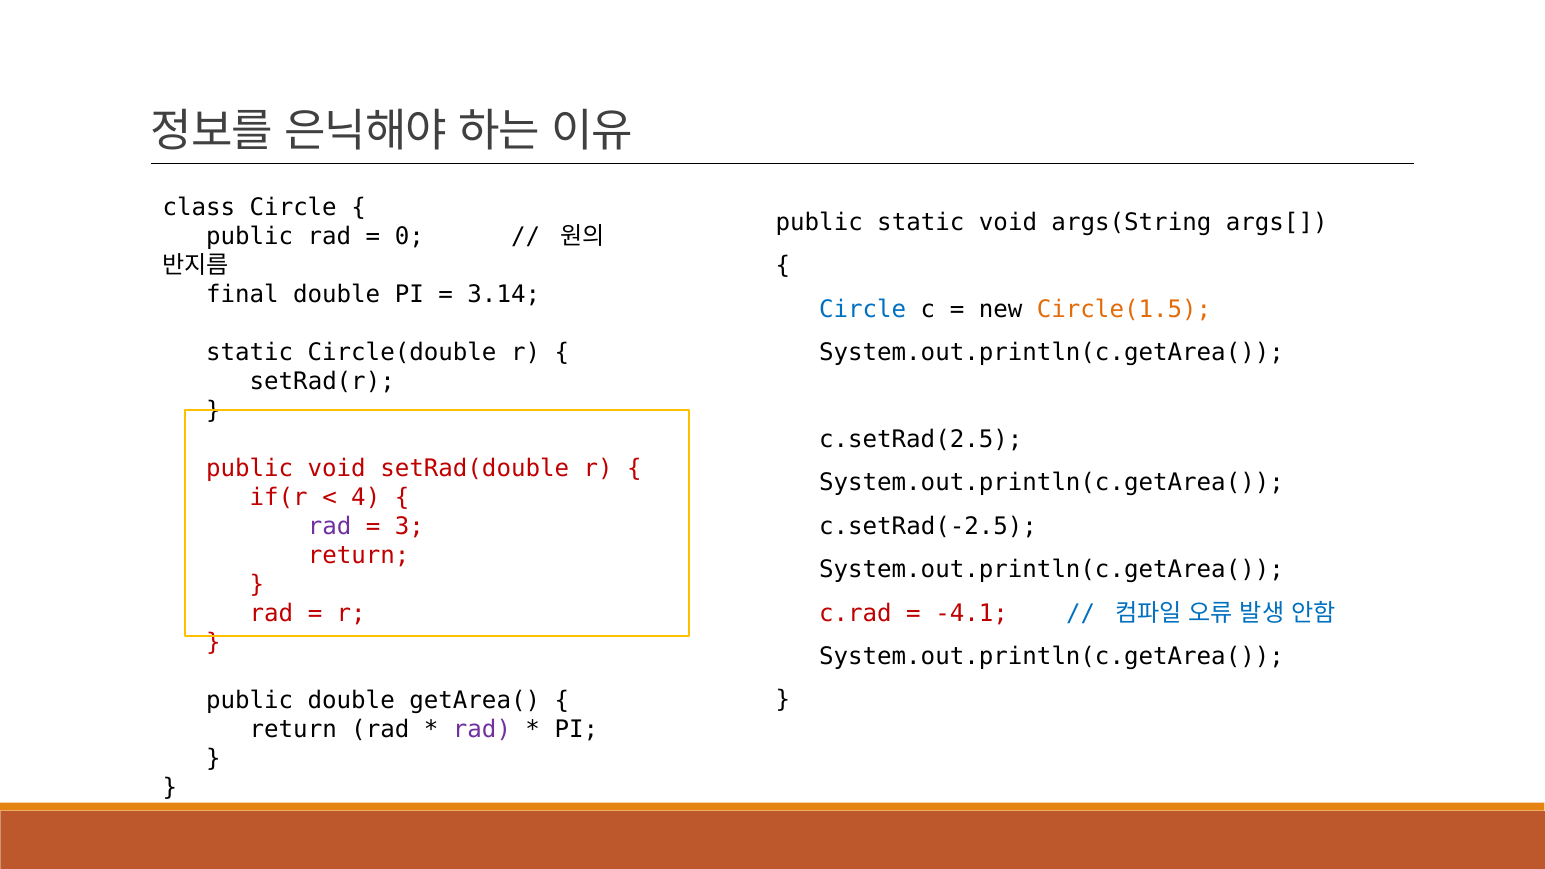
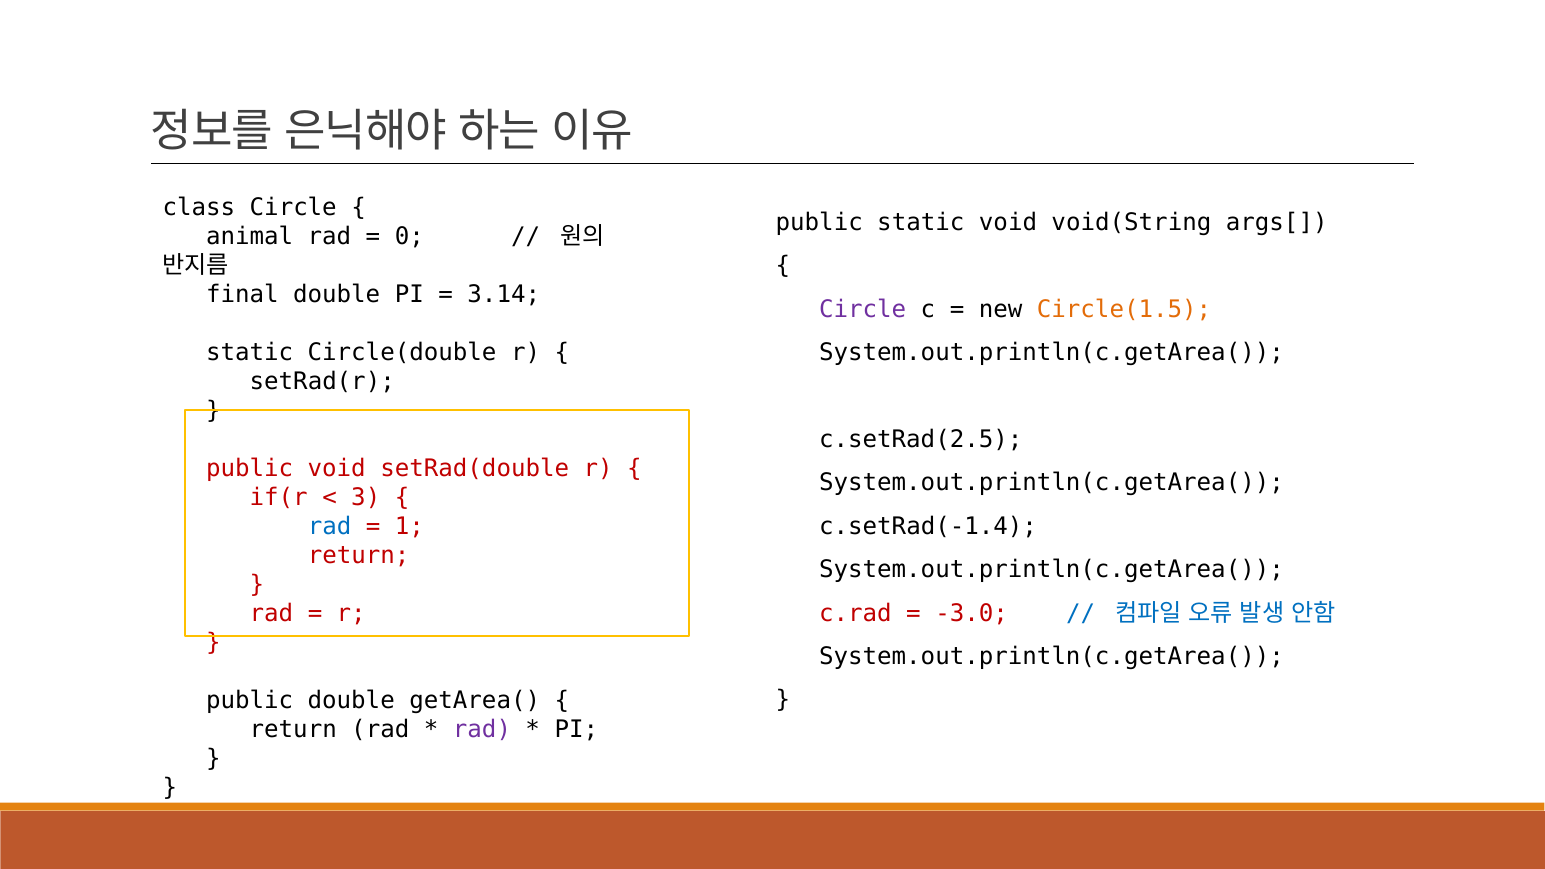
args(String: args(String -> void(String (1131, 222)
public: public -> animal (250, 237)
Circle colour: blue -> purple (863, 309)
4: 4 -> 3 (366, 498)
c.setRad(-2.5: c.setRad(-2.5 -> c.setRad(-1.4 (928, 526)
rad colour: purple -> blue (330, 526)
3: 3 -> 1 (409, 526)
-4.1: -4.1 -> -3.0 (972, 613)
